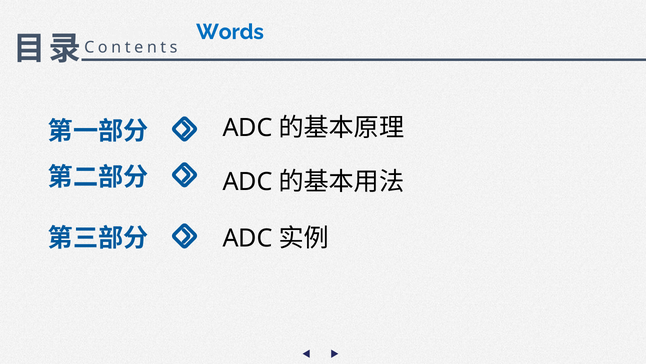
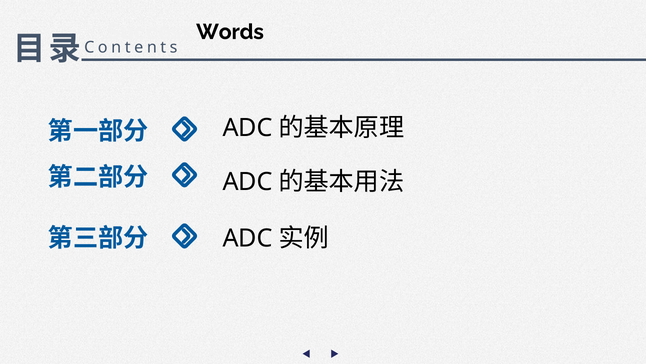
Words colour: blue -> black (230, 32)
